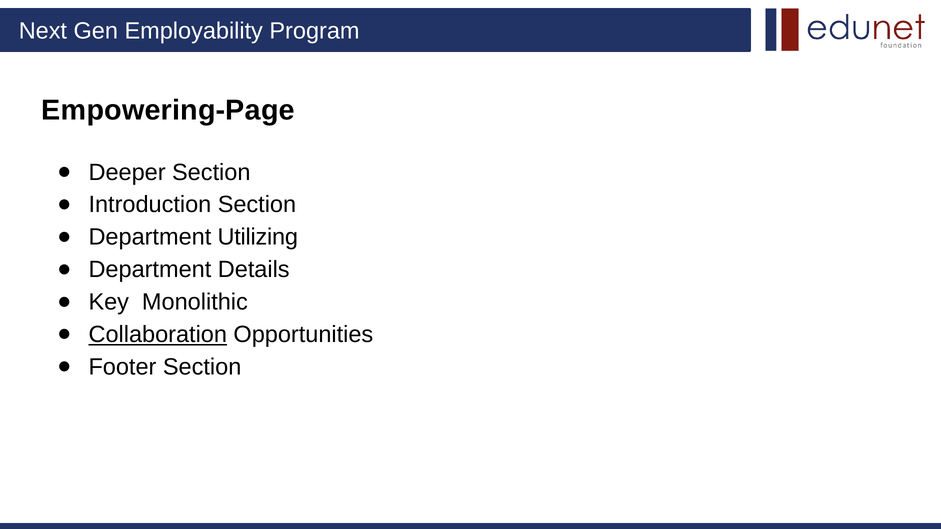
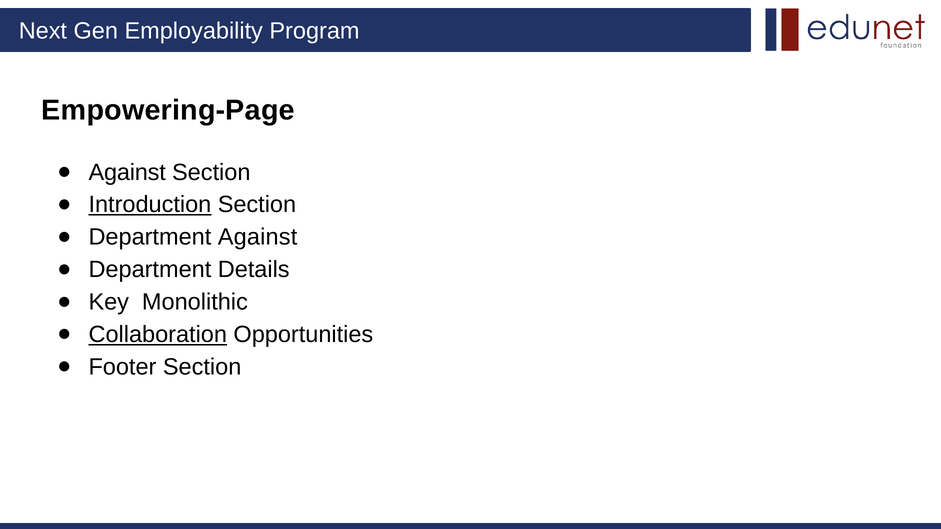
Deeper: Deeper -> Against (127, 172)
Introduction underline: none -> present (150, 205)
Department Utilizing: Utilizing -> Against (258, 237)
